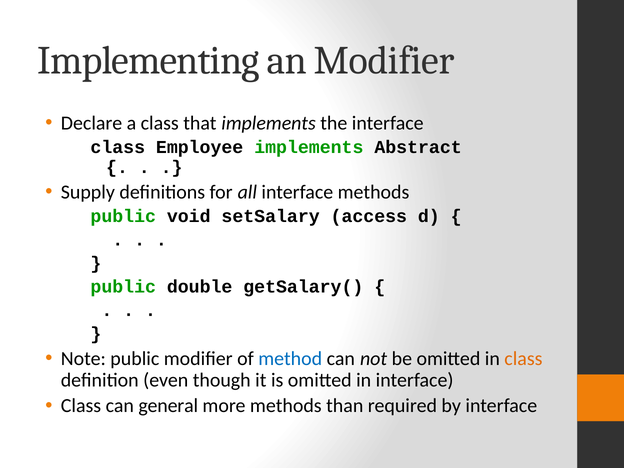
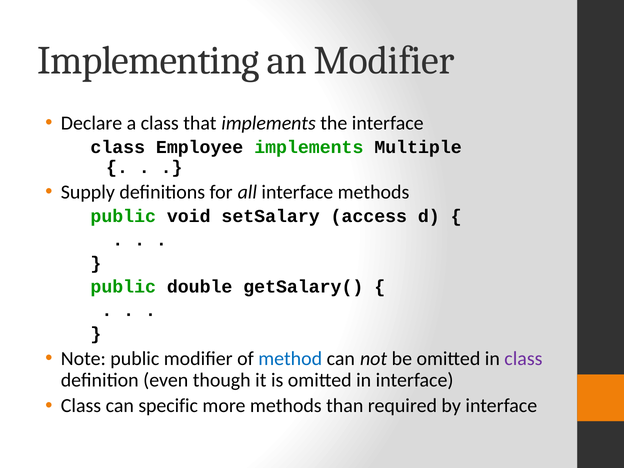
Abstract: Abstract -> Multiple (418, 147)
class colour: orange -> purple (523, 359)
general: general -> specific (168, 406)
